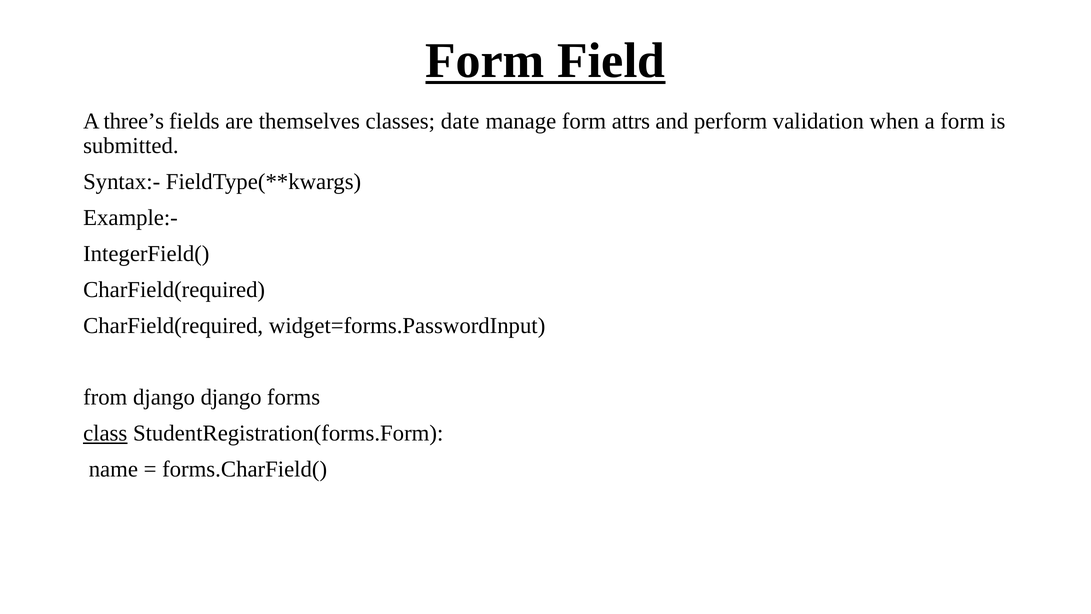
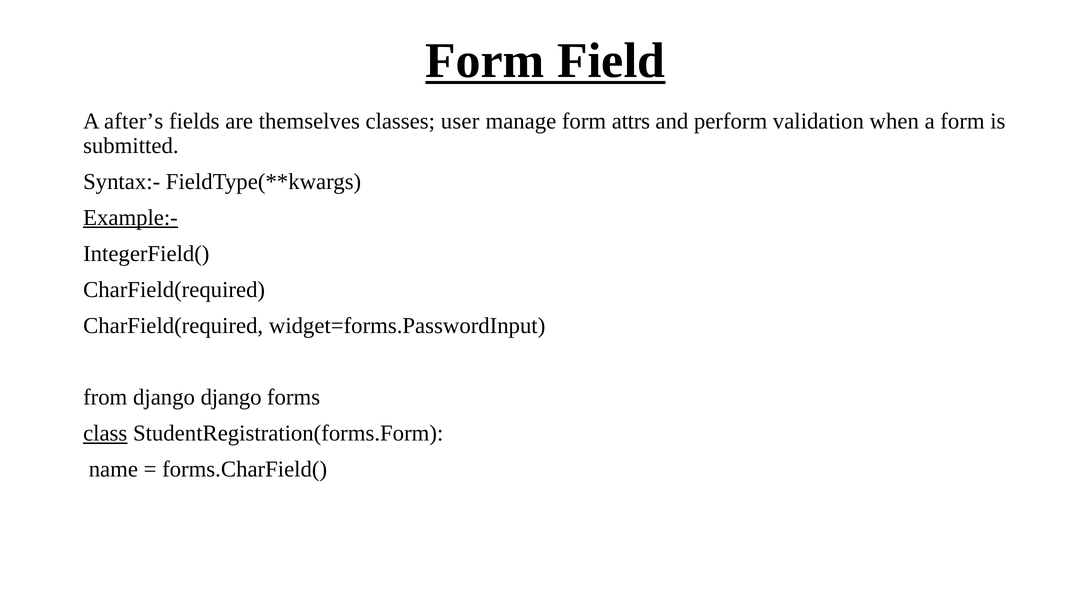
three’s: three’s -> after’s (134, 121)
date: date -> user (460, 121)
Example:- underline: none -> present (130, 217)
